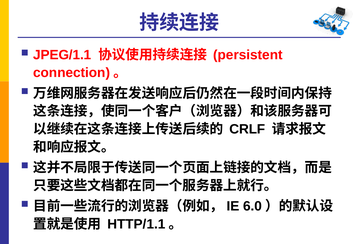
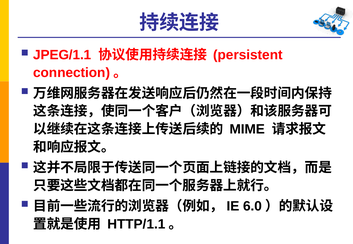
CRLF: CRLF -> MIME (247, 129)
